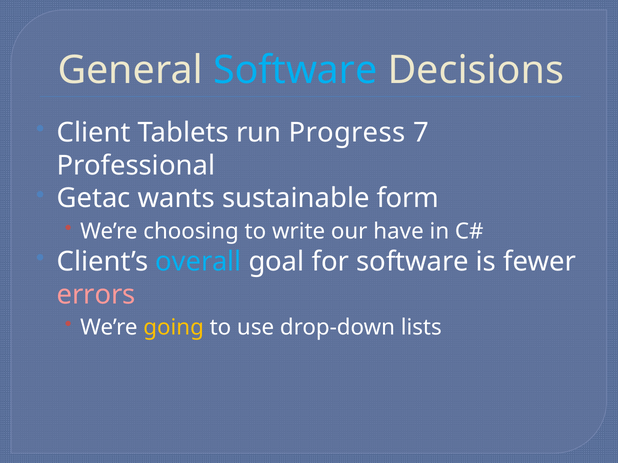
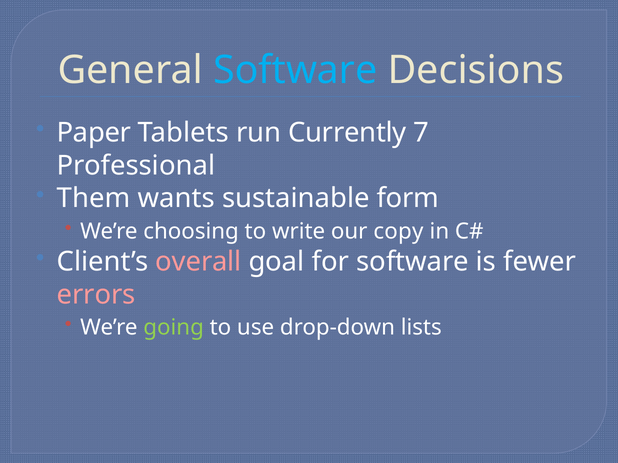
Client: Client -> Paper (94, 133)
Progress: Progress -> Currently (347, 133)
Getac: Getac -> Them (94, 199)
have: have -> copy (398, 232)
overall colour: light blue -> pink (198, 262)
going colour: yellow -> light green (174, 328)
